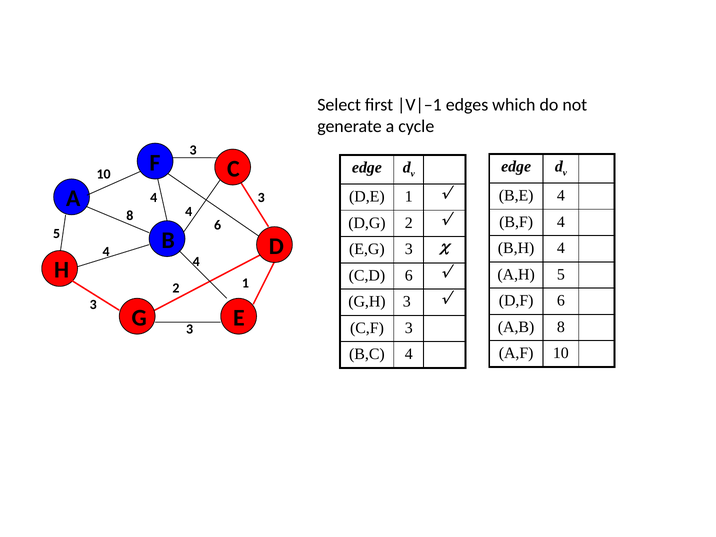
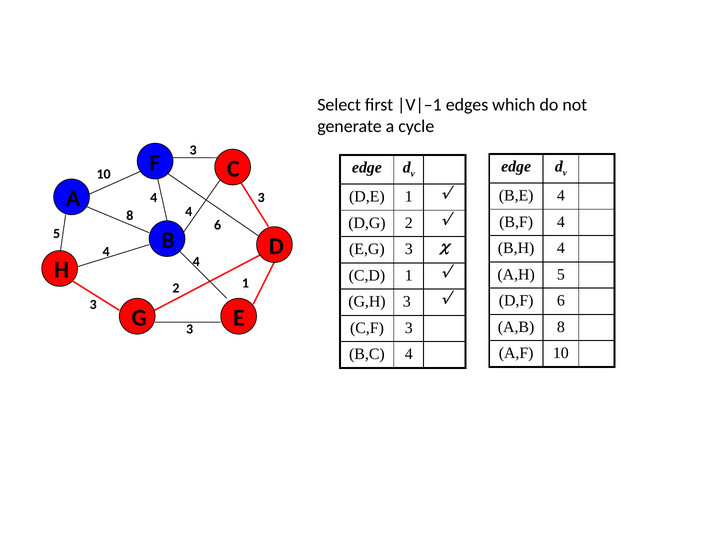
C,D 6: 6 -> 1 (409, 275)
